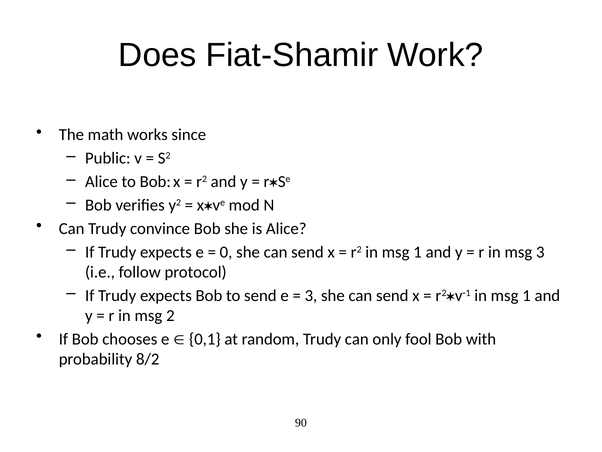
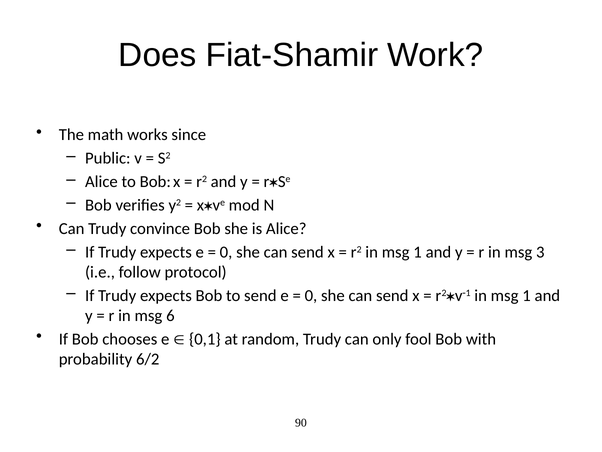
3: 3 -> 0 (311, 295)
2: 2 -> 6 (170, 315)
8/2: 8/2 -> 6/2 (148, 359)
